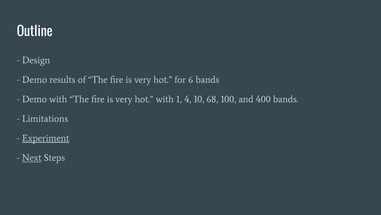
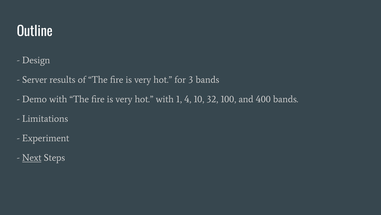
Demo: Demo -> Server (35, 79)
6: 6 -> 3 (191, 79)
68: 68 -> 32 (212, 99)
Experiment underline: present -> none (46, 138)
